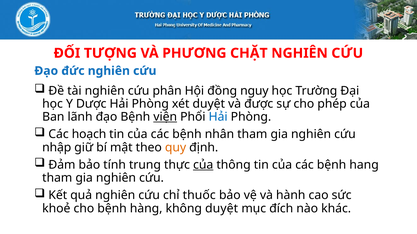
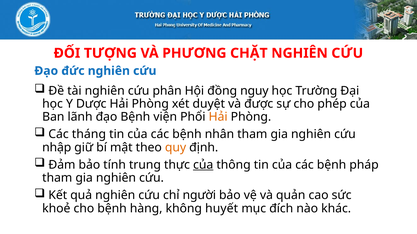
viện underline: present -> none (165, 117)
Hải colour: blue -> orange (218, 117)
hoạch: hoạch -> tháng (89, 135)
hang: hang -> pháp (364, 165)
thuốc: thuốc -> người (199, 196)
hành: hành -> quản (291, 196)
không duyệt: duyệt -> huyết (222, 209)
